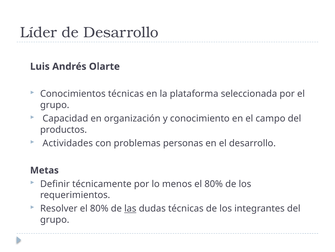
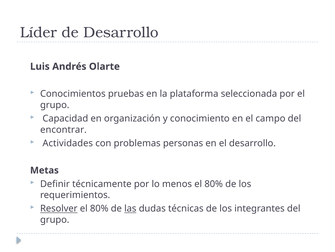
Conocimientos técnicas: técnicas -> pruebas (126, 94)
productos: productos -> encontrar (63, 129)
Resolver underline: none -> present (59, 208)
